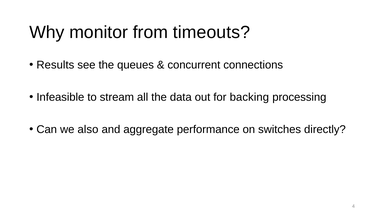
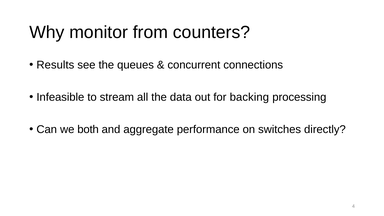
timeouts: timeouts -> counters (212, 32)
also: also -> both (88, 129)
